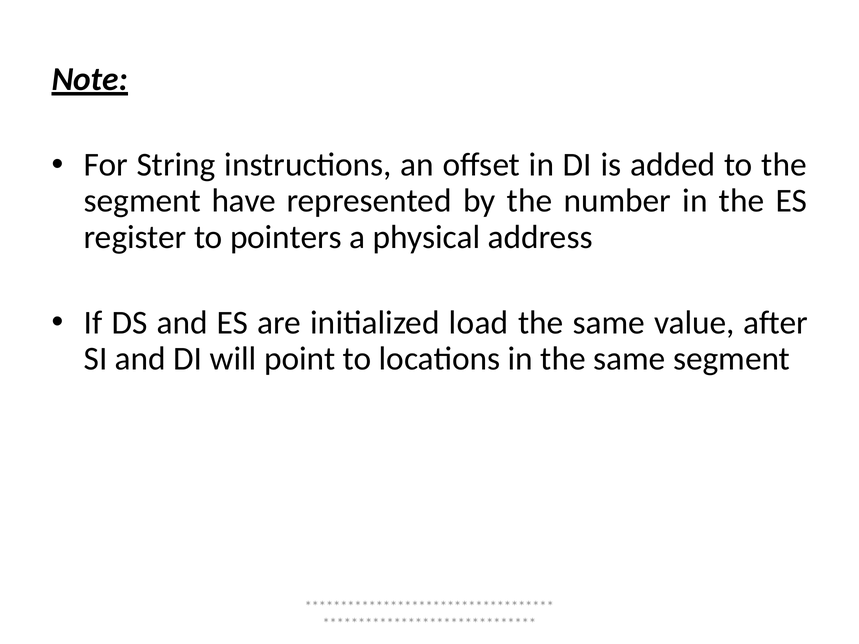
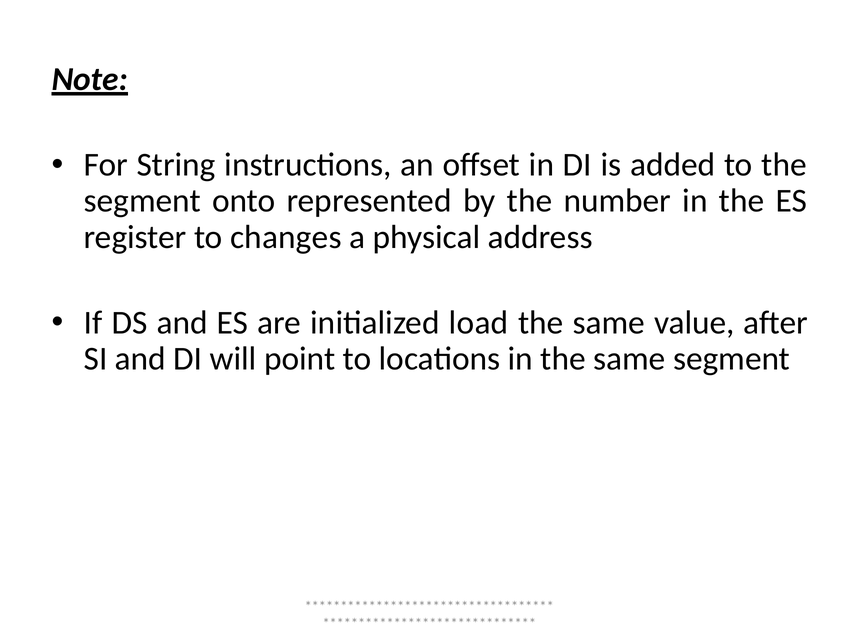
have: have -> onto (244, 201)
pointers: pointers -> changes (286, 237)
